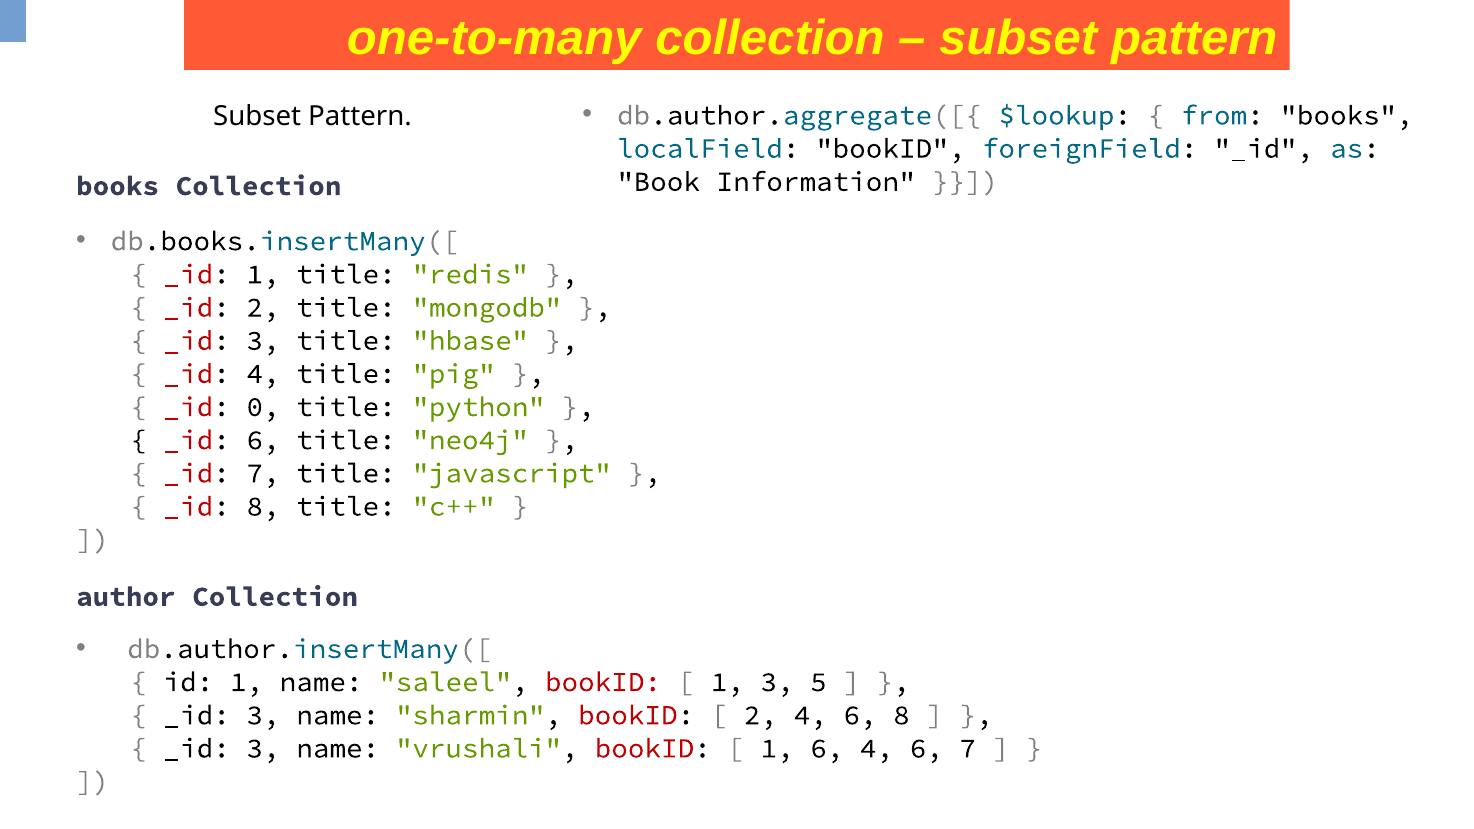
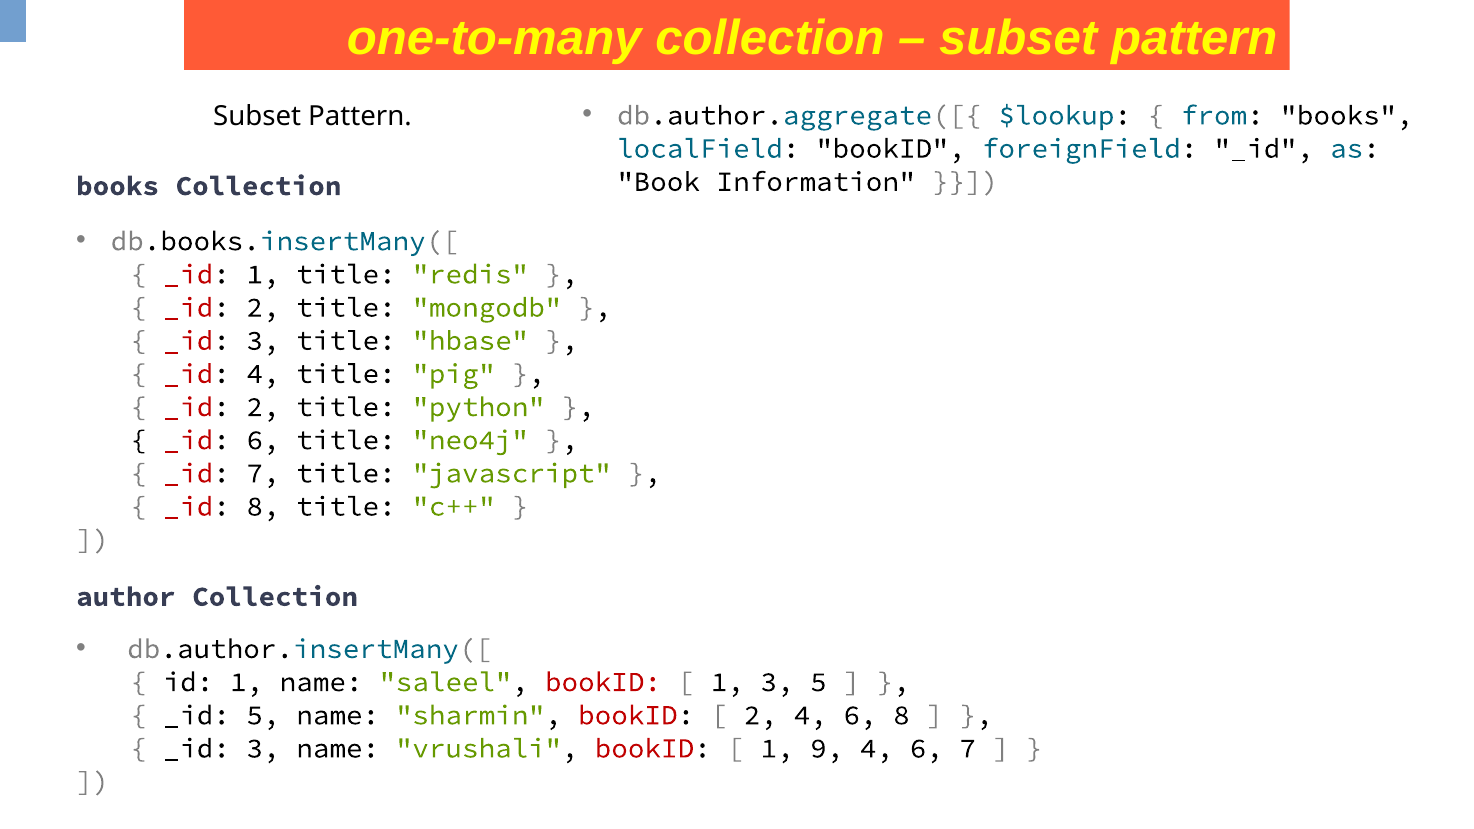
0: 0 -> 2 (263, 407)
3: 3 -> 5 (263, 715)
1 6: 6 -> 9 (827, 748)
